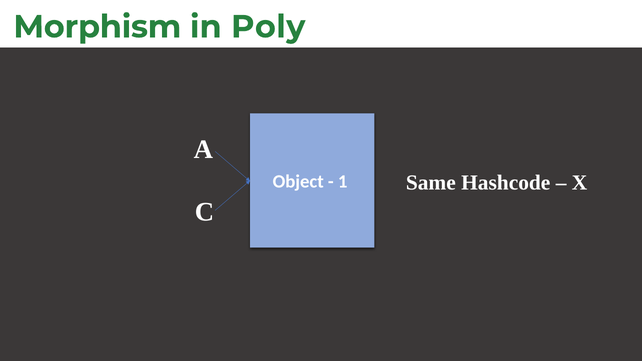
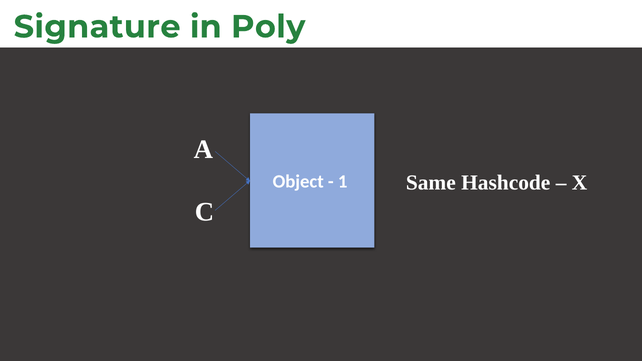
Morphism: Morphism -> Signature (97, 27)
